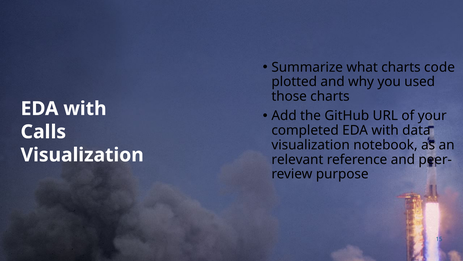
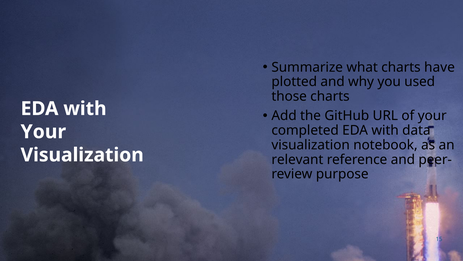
code: code -> have (440, 67)
Calls: Calls -> Your (43, 132)
